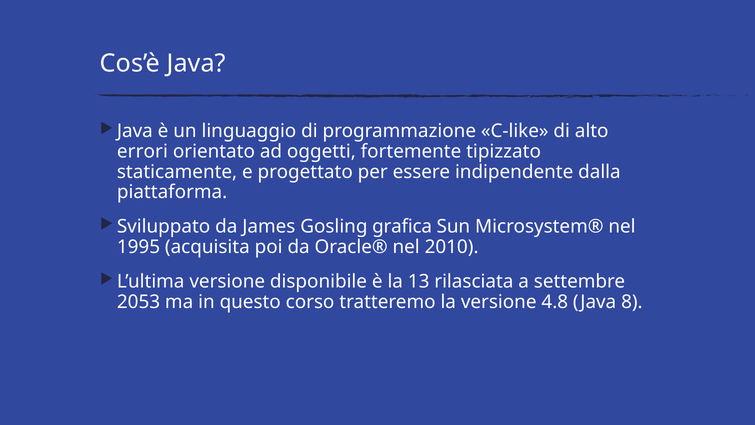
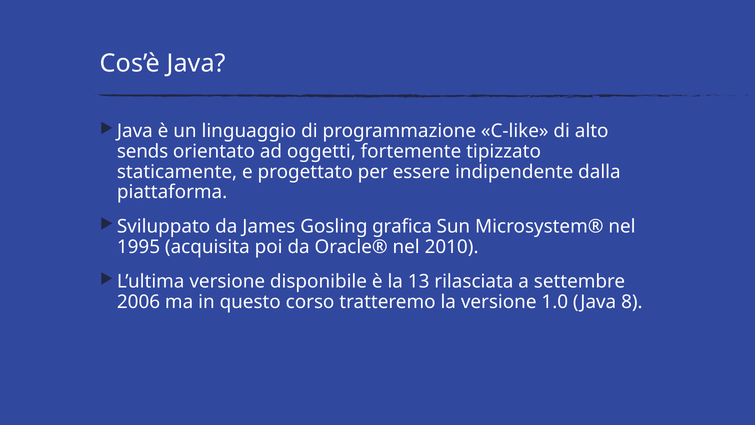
errori: errori -> sends (143, 151)
2053: 2053 -> 2006 (139, 302)
4.8: 4.8 -> 1.0 (555, 302)
